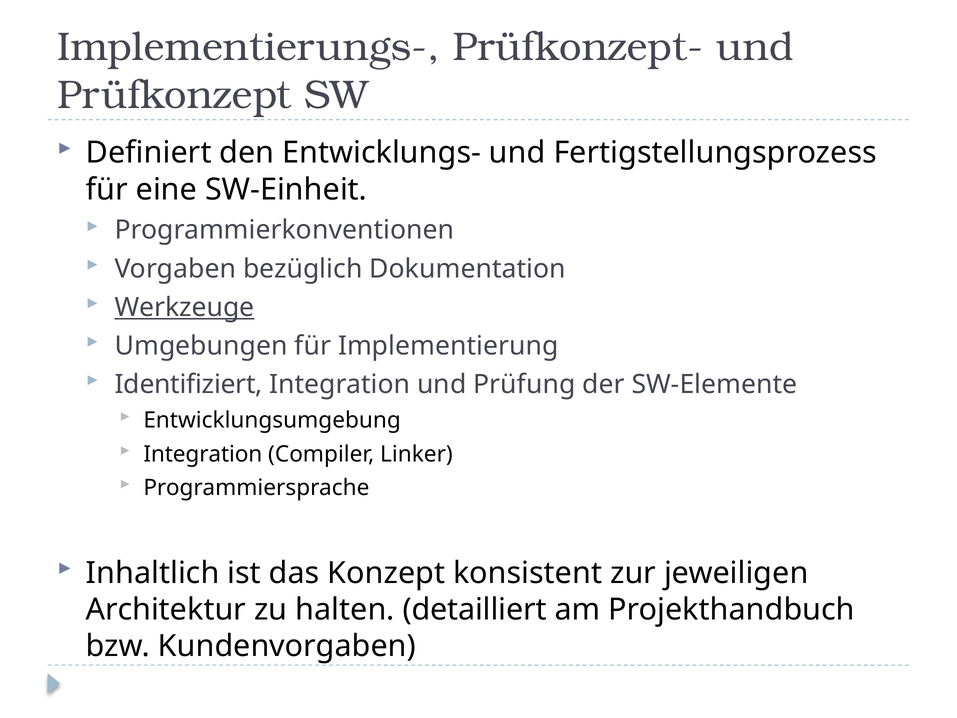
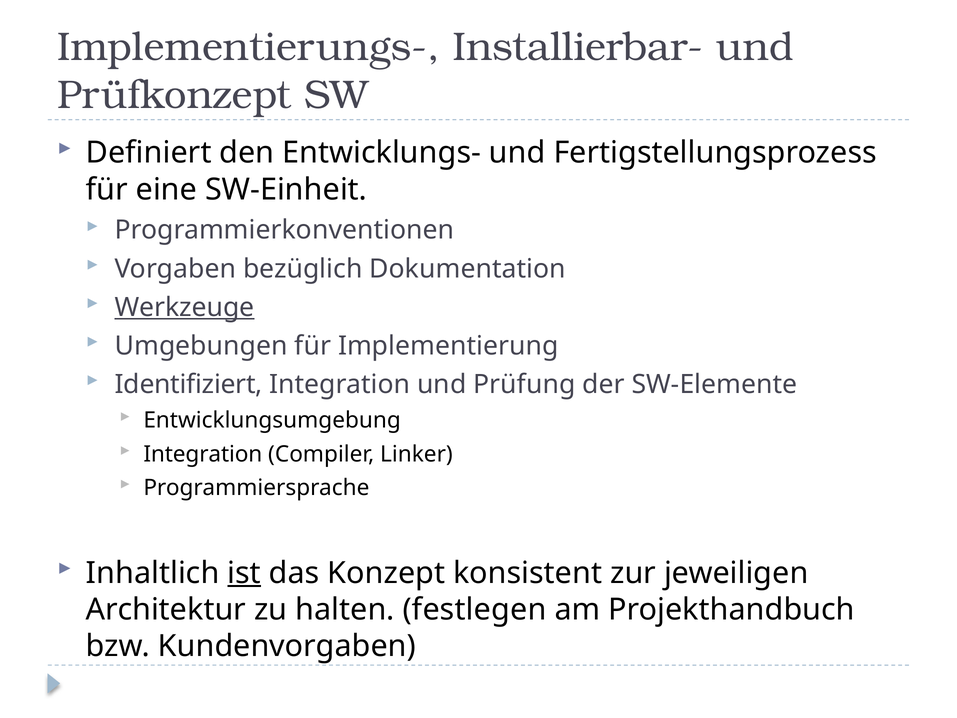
Prüfkonzept-: Prüfkonzept- -> Installierbar- (578, 47)
ist underline: none -> present (244, 573)
detailliert: detailliert -> festlegen (475, 609)
